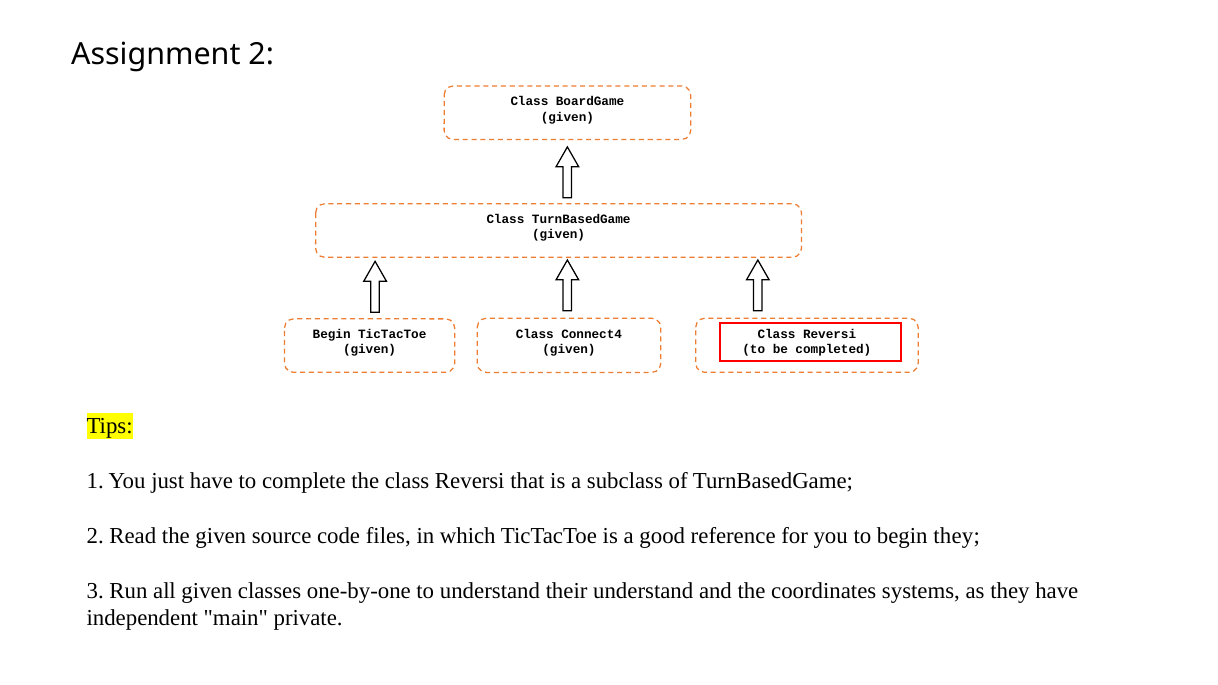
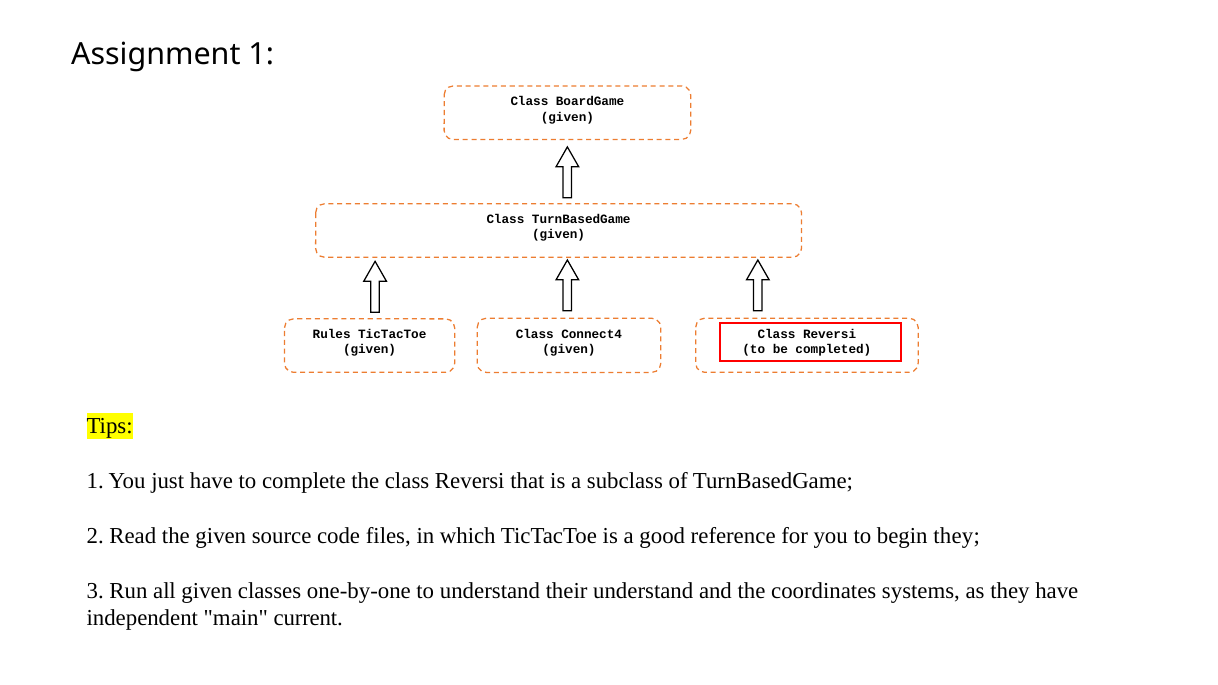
Assignment 2: 2 -> 1 (261, 55)
Begin: Begin -> Rules (332, 335)
private: private -> current (308, 618)
